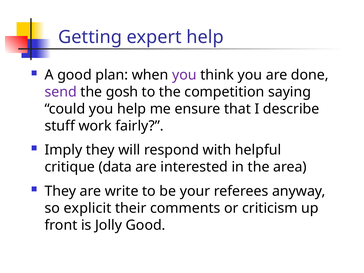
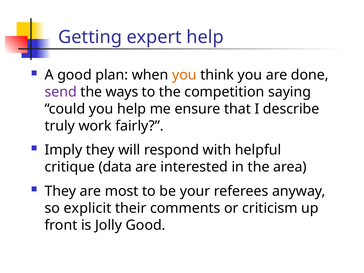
you colour: purple -> orange (184, 75)
gosh: gosh -> ways (122, 92)
stuff: stuff -> truly (60, 126)
write: write -> most (122, 191)
